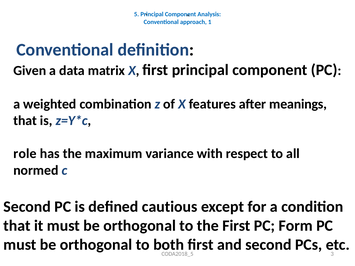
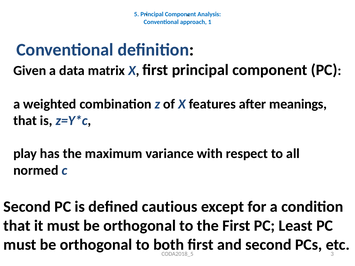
role: role -> play (25, 154)
Form: Form -> Least (296, 226)
